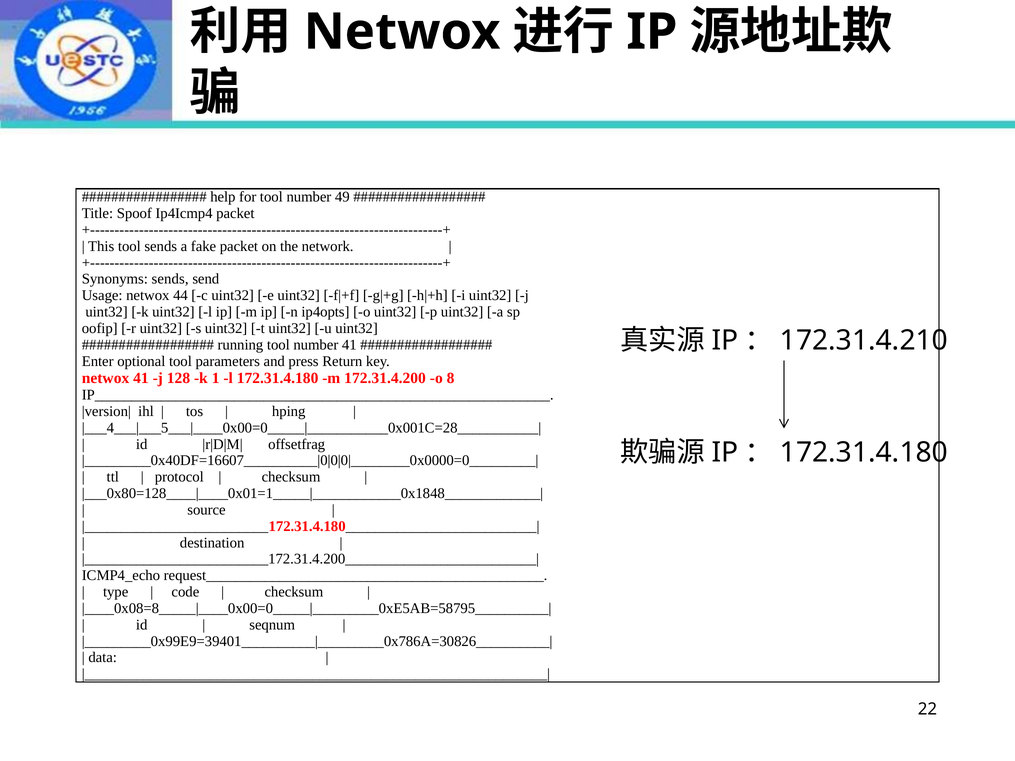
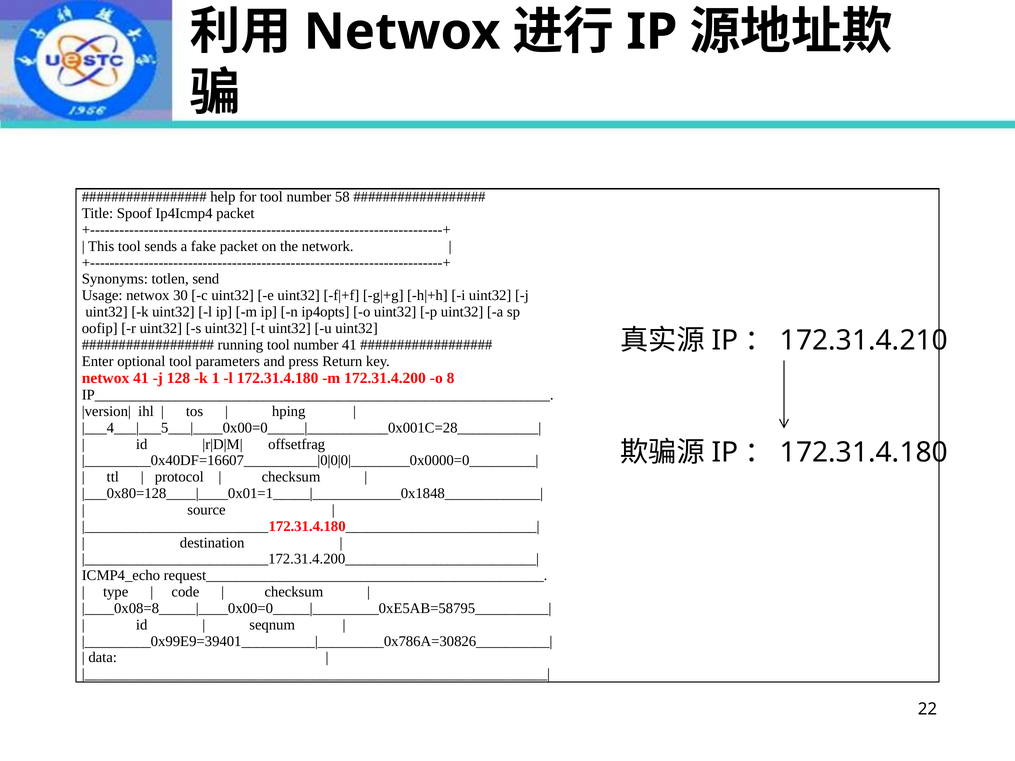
49: 49 -> 58 (342, 197)
Synonyms sends: sends -> totlen (170, 279)
44: 44 -> 30 (180, 296)
